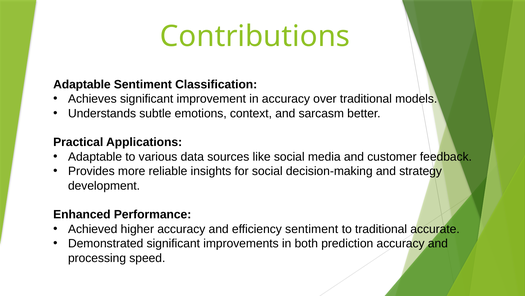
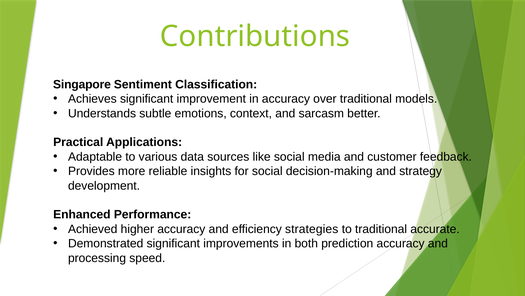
Adaptable: Adaptable -> Singapore (82, 84)
efficiency sentiment: sentiment -> strategies (312, 229)
